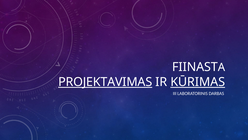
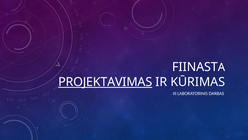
KŪRIMAS underline: present -> none (198, 82)
